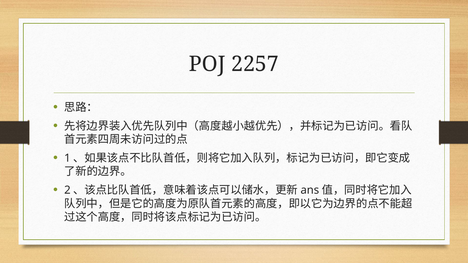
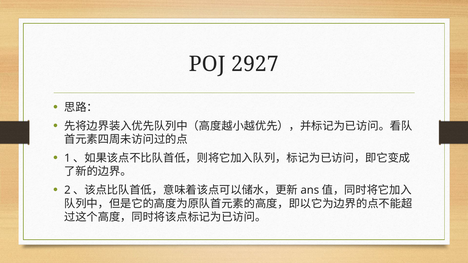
2257: 2257 -> 2927 (255, 64)
